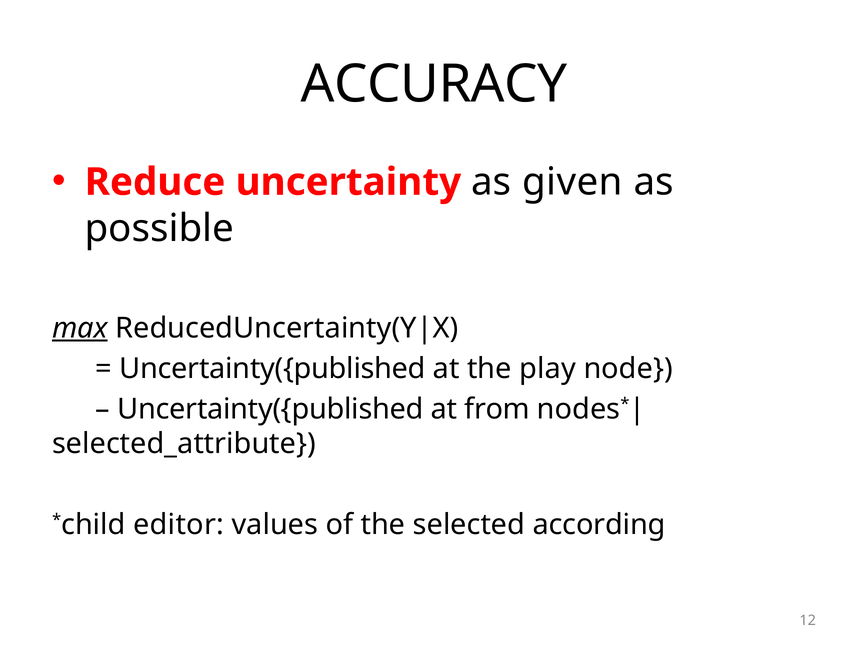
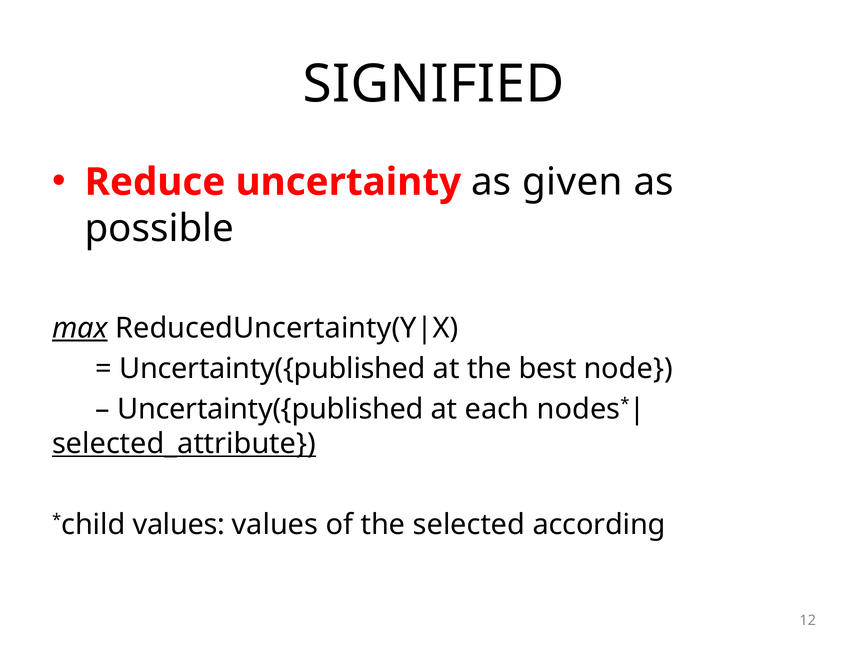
ACCURACY: ACCURACY -> SIGNIFIED (434, 84)
play: play -> best (548, 369)
from: from -> each (497, 409)
selected_attribute underline: none -> present (184, 444)
editor: editor -> values (179, 525)
